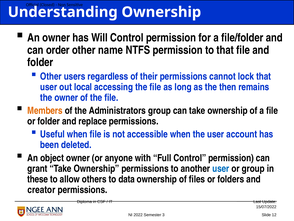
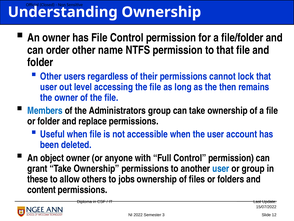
has Will: Will -> File (99, 38)
local: local -> level (83, 87)
Members colour: orange -> blue (45, 110)
data: data -> jobs (127, 179)
creator: creator -> content (42, 189)
